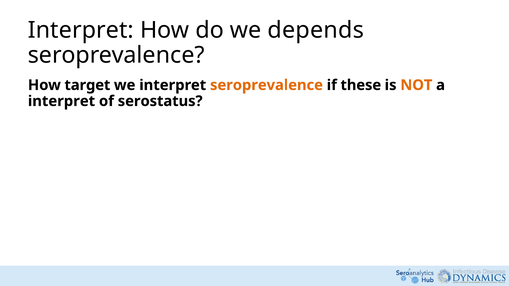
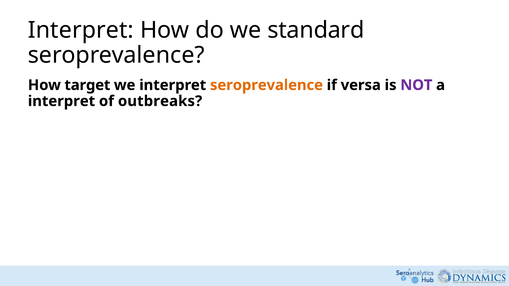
depends: depends -> standard (316, 30)
these: these -> versa (361, 85)
NOT colour: orange -> purple (416, 85)
serostatus: serostatus -> outbreaks (160, 101)
